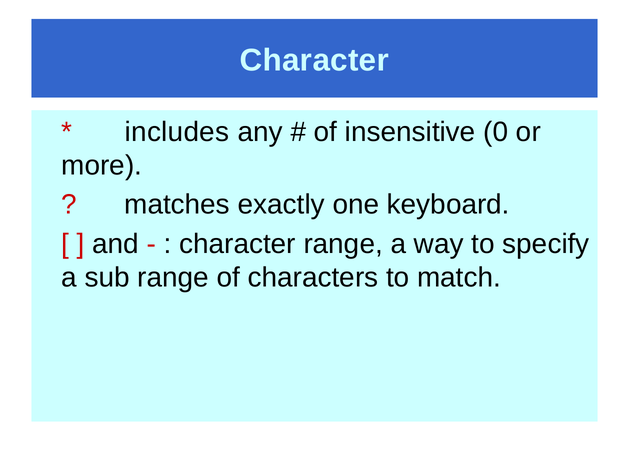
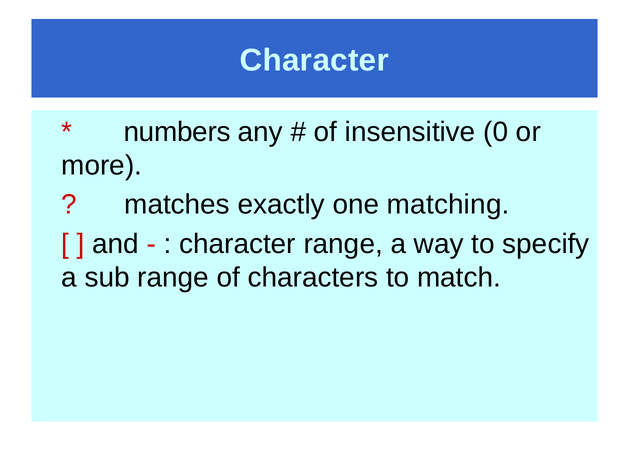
includes: includes -> numbers (177, 132)
keyboard: keyboard -> matching (448, 205)
